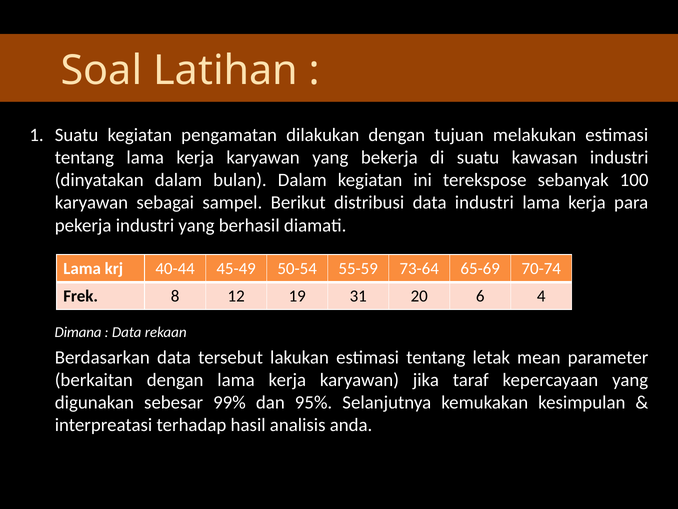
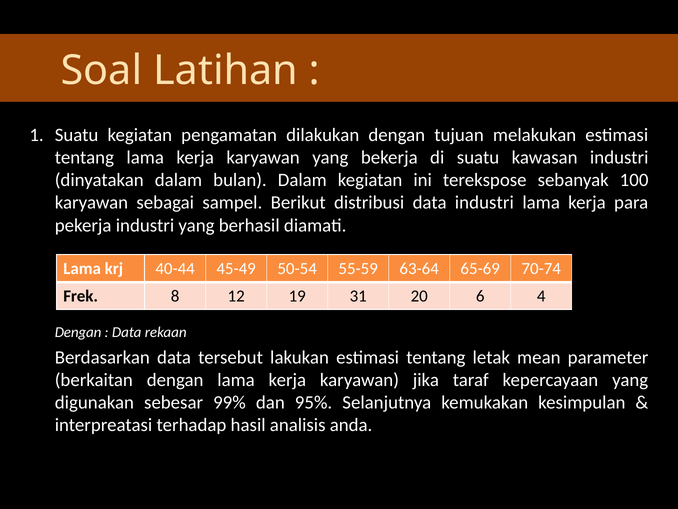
73-64: 73-64 -> 63-64 (419, 268)
Dimana: Dimana -> Dengan (78, 332)
